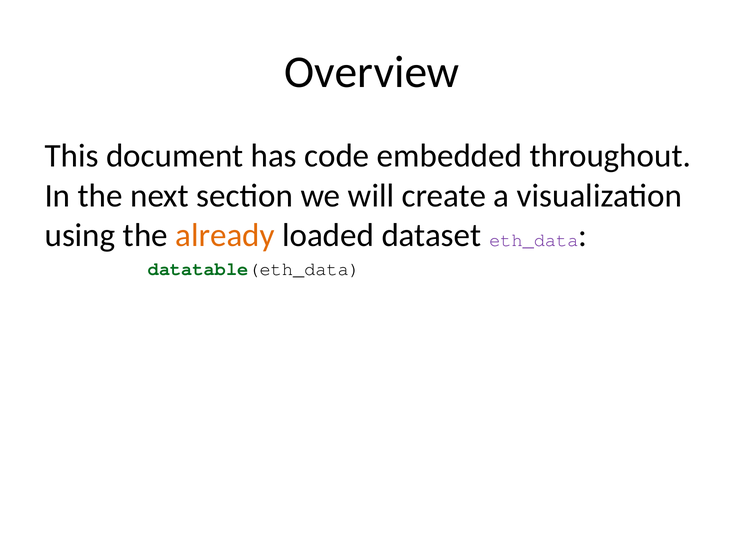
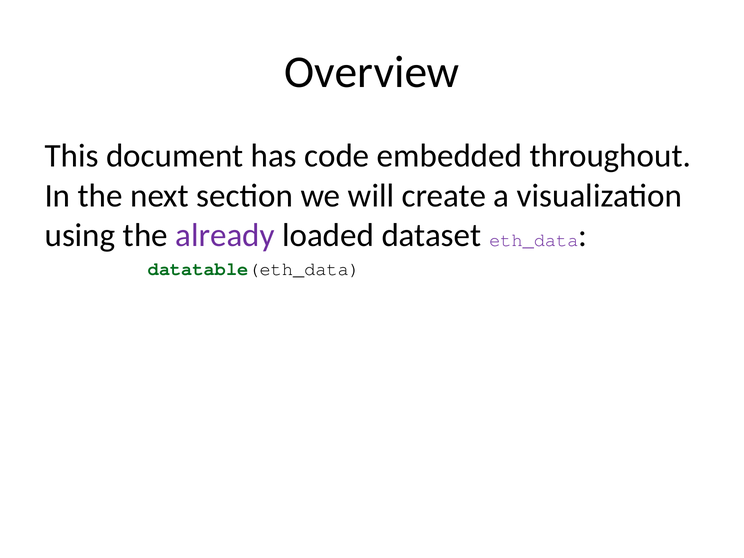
already colour: orange -> purple (225, 235)
